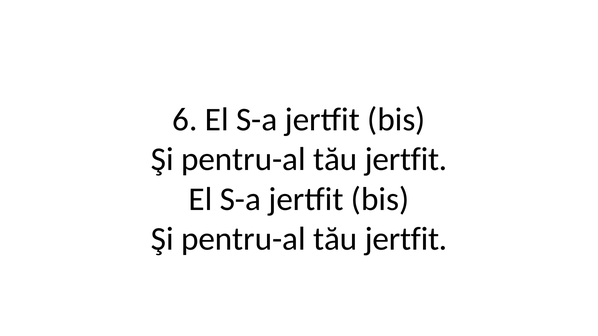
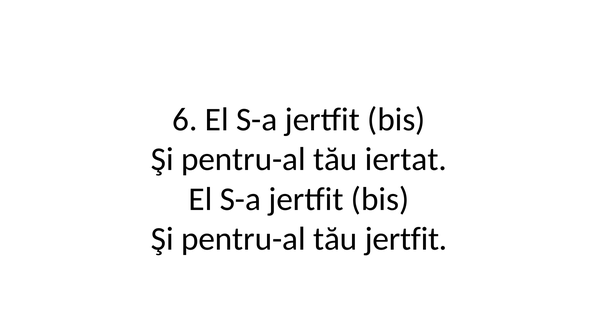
jertfit: jertfit -> iertat (406, 160)
